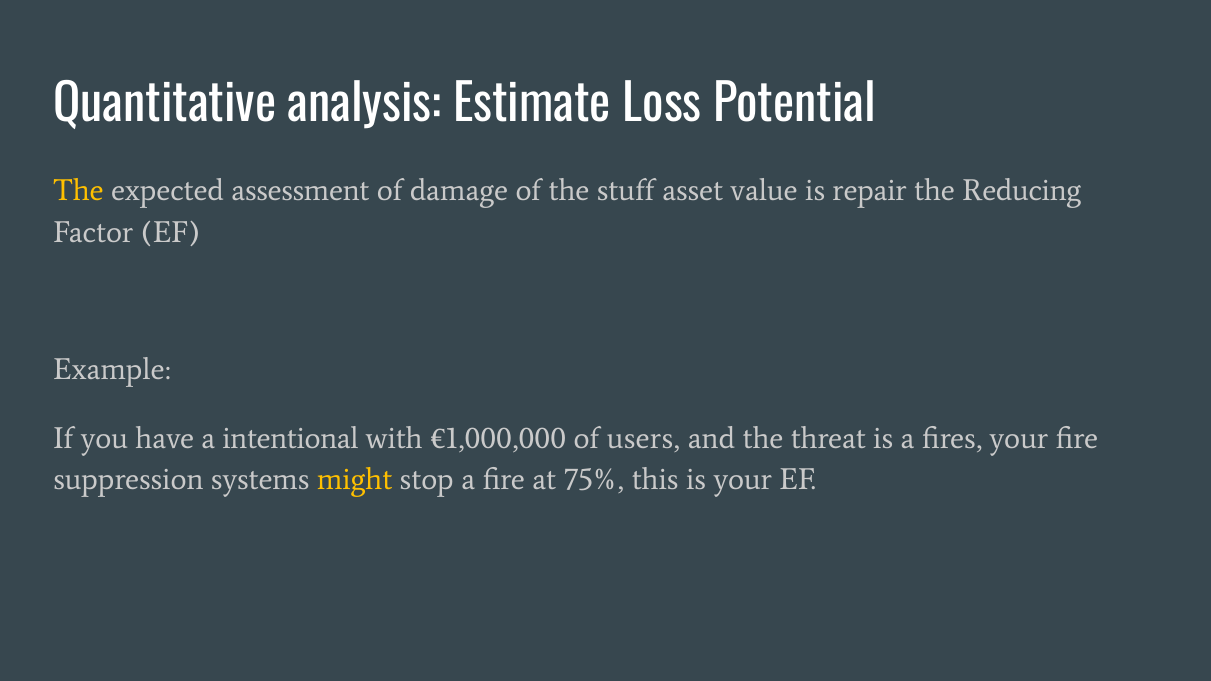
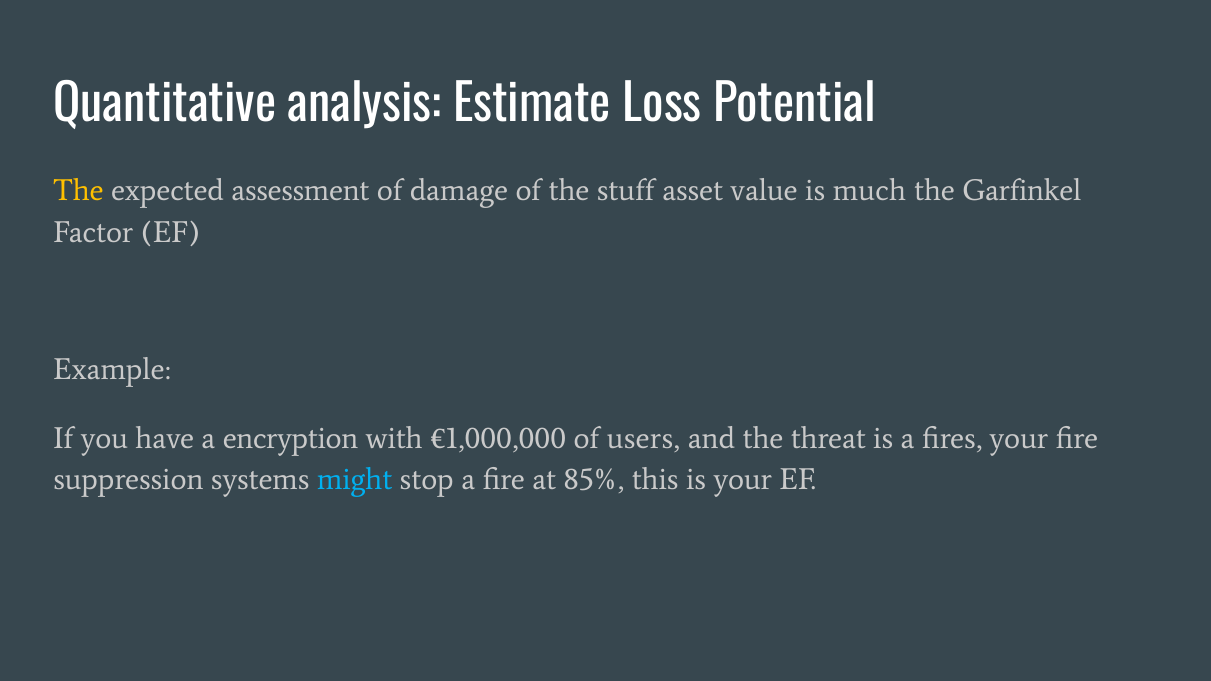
repair: repair -> much (869, 190)
Reducing: Reducing -> Garfinkel (1022, 190)
intentional: intentional -> encryption (291, 438)
might colour: yellow -> light blue (355, 480)
75%: 75% -> 85% (594, 480)
